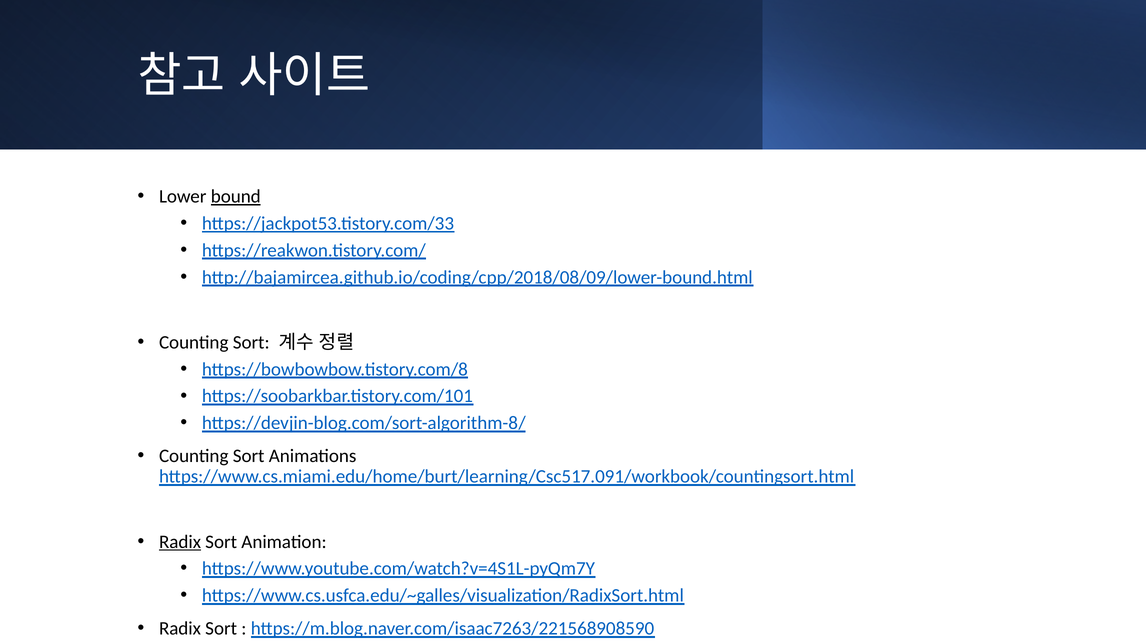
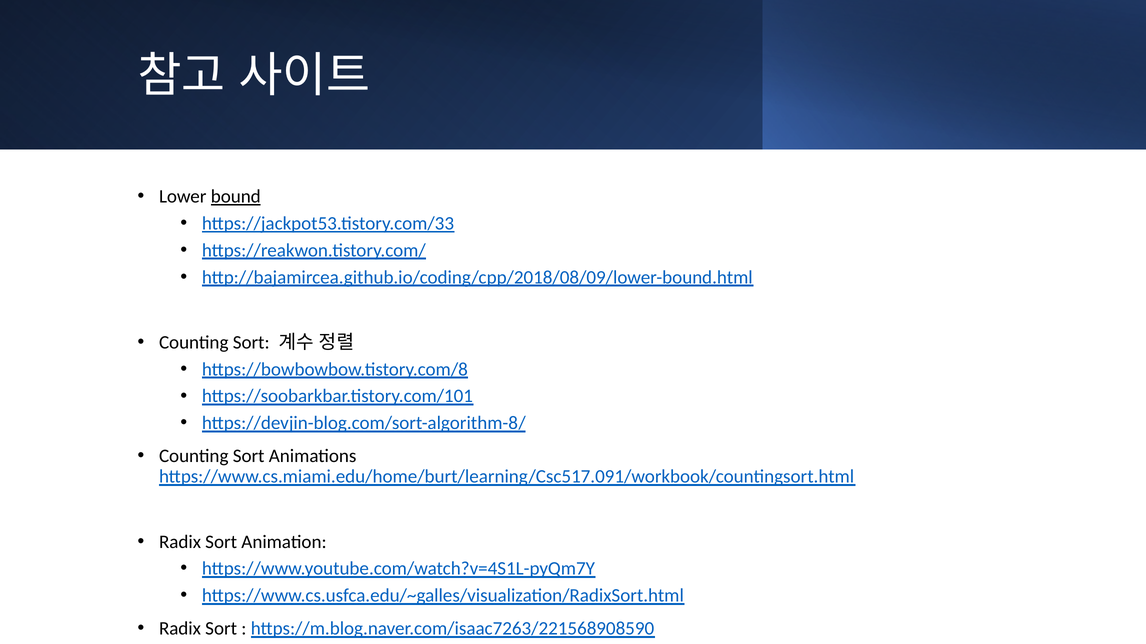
Radix underline: present -> none (180, 542)
